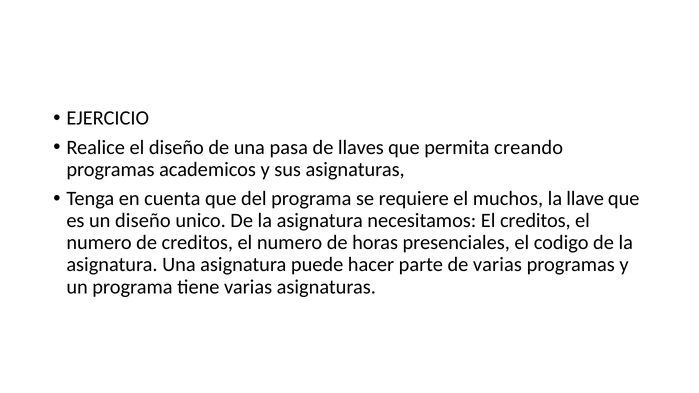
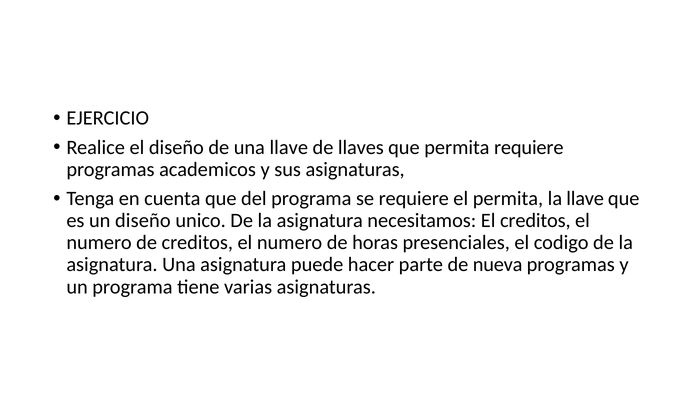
una pasa: pasa -> llave (289, 147)
permita creando: creando -> requiere (529, 147)
el muchos: muchos -> permita (508, 199)
de varias: varias -> nueva (498, 265)
